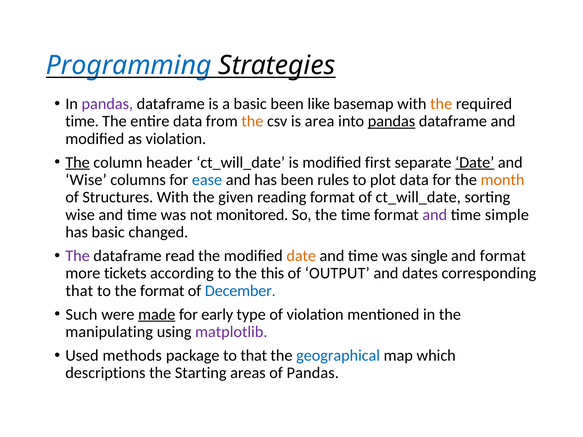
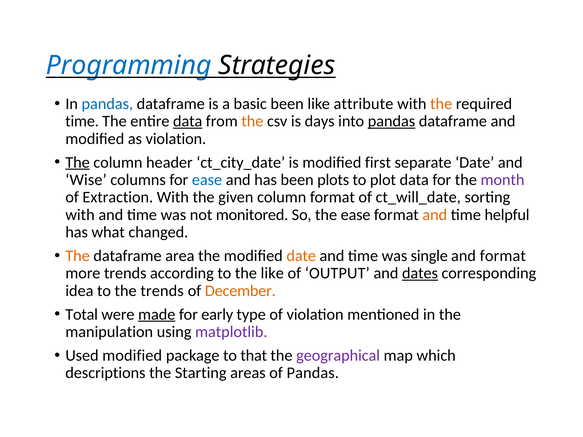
pandas colour: purple -> blue (107, 104)
basemap: basemap -> attribute (363, 104)
data underline: none -> present (188, 121)
area: area -> days (320, 121)
header ct_will_date: ct_will_date -> ct_city_date (241, 162)
Date underline: present -> none (475, 162)
rules: rules -> plots (333, 180)
month colour: orange -> purple (503, 180)
Structures: Structures -> Extraction (118, 197)
given reading: reading -> column (282, 197)
wise: wise -> with (80, 215)
the time: time -> ease (356, 215)
and colour: purple -> orange (435, 215)
simple: simple -> helpful (507, 215)
has basic: basic -> what (108, 232)
The colour: purple -> orange (78, 256)
read: read -> area (180, 256)
more tickets: tickets -> trends (125, 273)
the this: this -> like (272, 273)
dates underline: none -> present (420, 273)
that: that -> idea (79, 291)
the format: format -> trends (162, 291)
December colour: blue -> orange (240, 291)
Such: Such -> Total (82, 315)
manipulating: manipulating -> manipulation (109, 332)
Used methods: methods -> modified (132, 356)
geographical colour: blue -> purple (338, 356)
